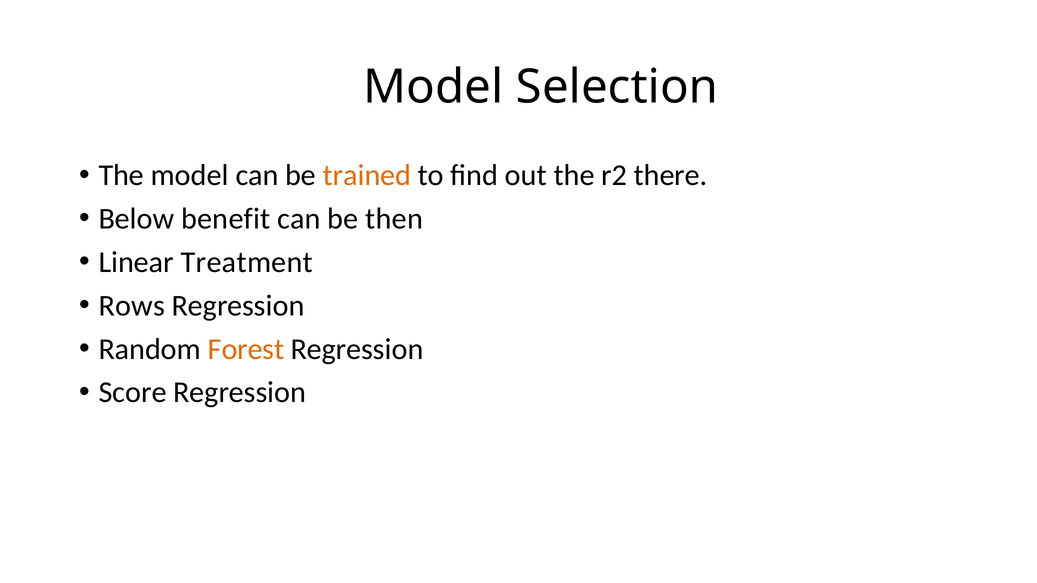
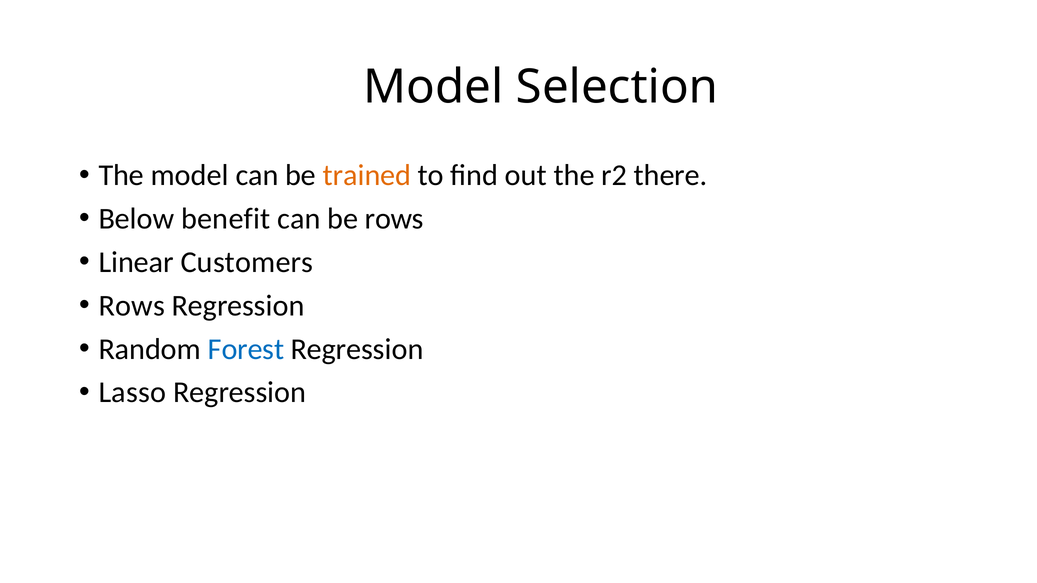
be then: then -> rows (394, 219)
Treatment: Treatment -> Customers (247, 262)
Forest colour: orange -> blue (246, 349)
Score: Score -> Lasso (132, 393)
